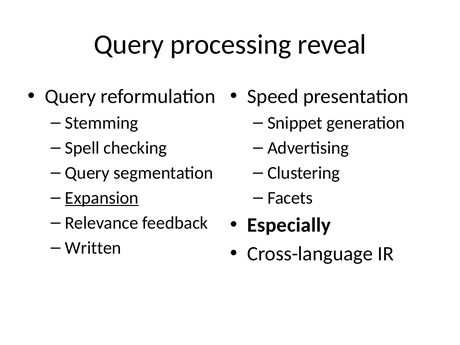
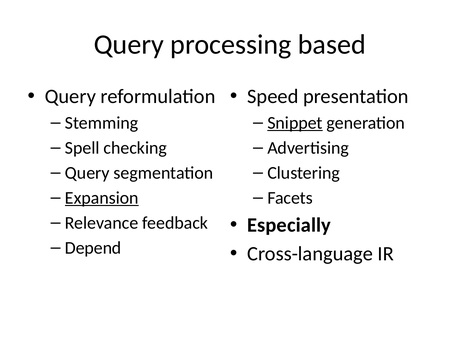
reveal: reveal -> based (332, 45)
Snippet underline: none -> present (295, 123)
Written: Written -> Depend (93, 248)
